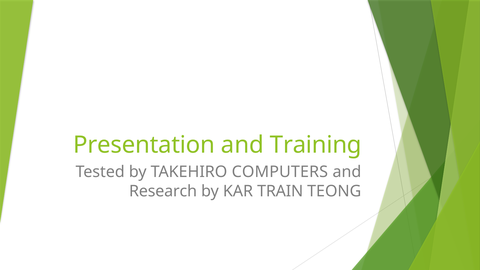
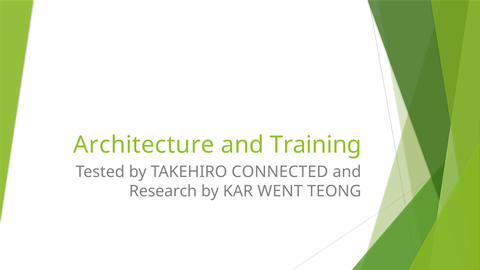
Presentation: Presentation -> Architecture (144, 145)
COMPUTERS: COMPUTERS -> CONNECTED (280, 172)
TRAIN: TRAIN -> WENT (280, 191)
